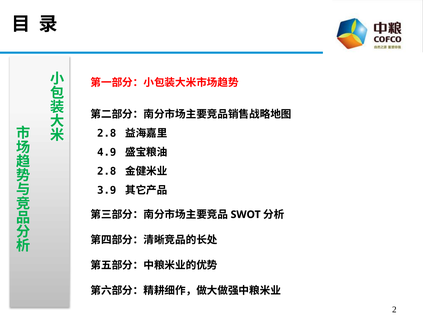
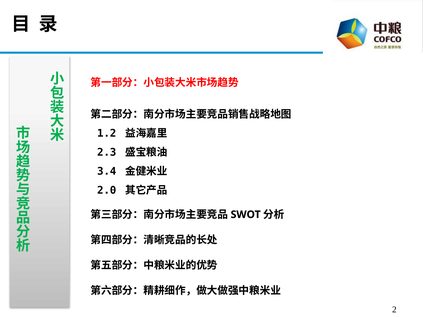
2.8: 2.8 -> 1.2 (107, 134)
4.9: 4.9 -> 2.3 (107, 153)
2.8: 2.8 -> 3.4 (107, 172)
3.9: 3.9 -> 2.0 (107, 191)
